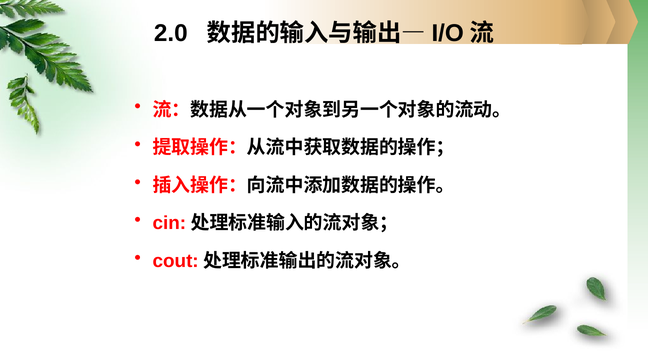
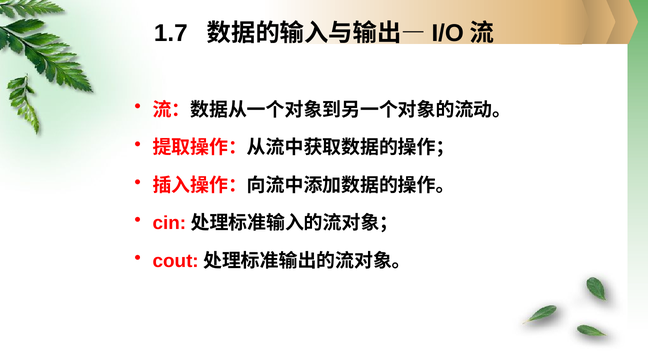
2.0: 2.0 -> 1.7 (171, 33)
